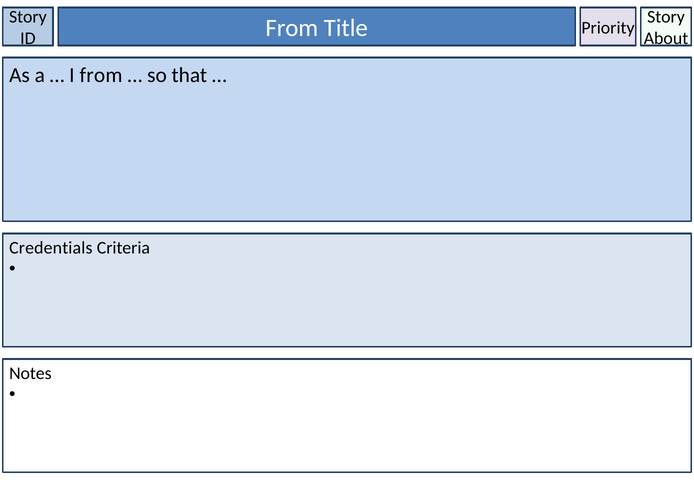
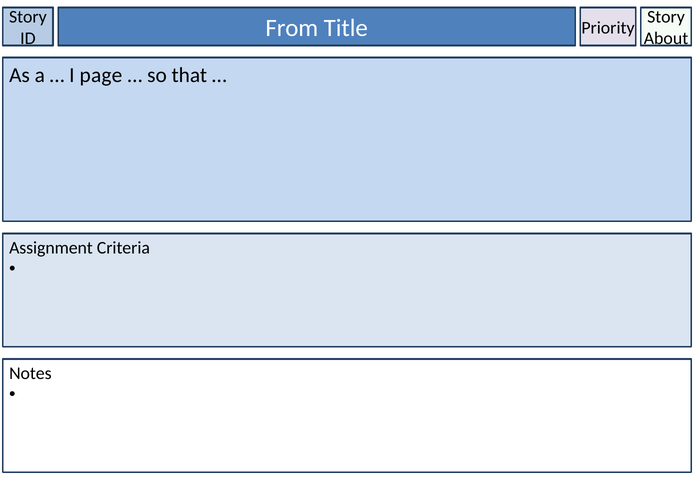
I from: from -> page (101, 75)
Credentials: Credentials -> Assignment (51, 248)
